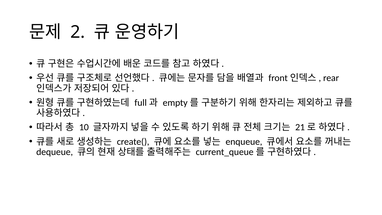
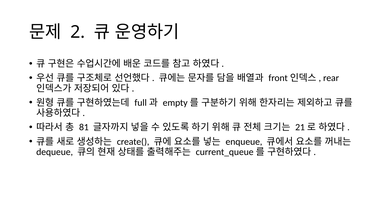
10: 10 -> 81 (84, 127)
